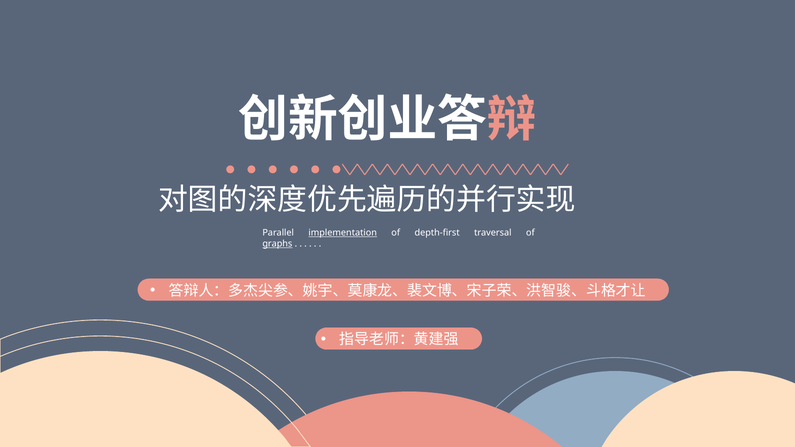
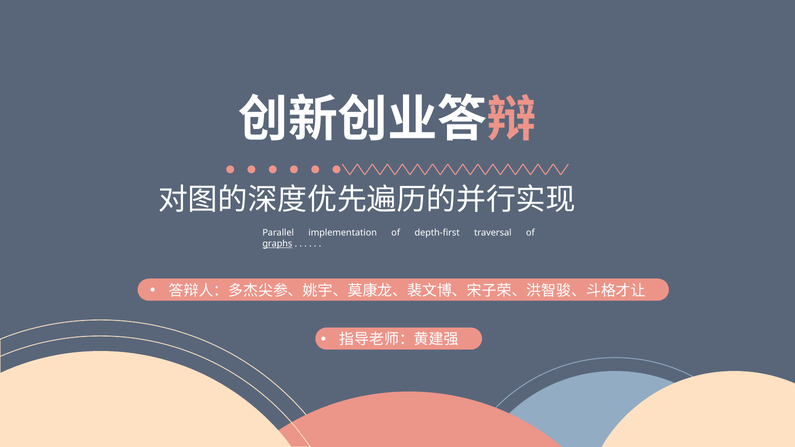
implementation underline: present -> none (343, 233)
